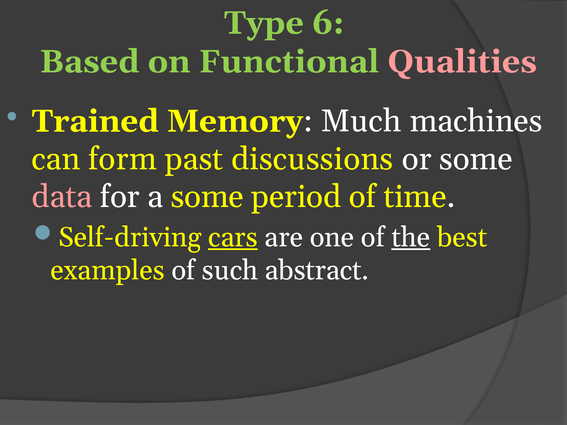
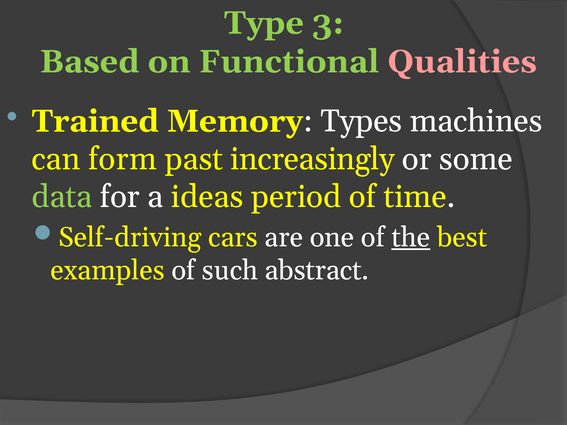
6: 6 -> 3 (328, 23)
Much: Much -> Types (361, 121)
discussions: discussions -> increasingly (312, 159)
data colour: pink -> light green (62, 197)
a some: some -> ideas (207, 197)
cars underline: present -> none (233, 238)
